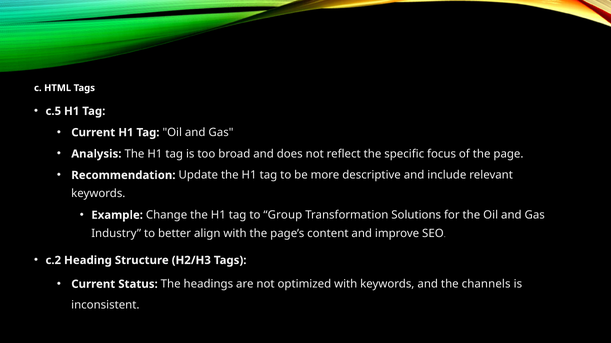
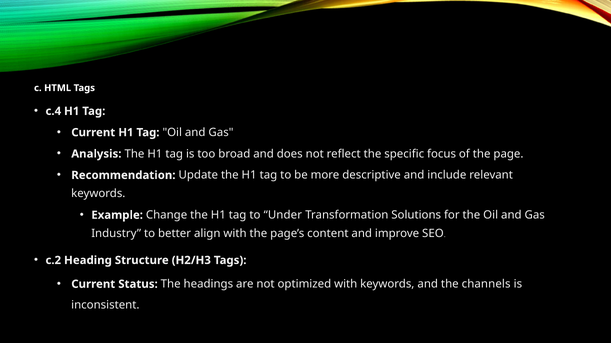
c.5: c.5 -> c.4 (53, 111)
Group: Group -> Under (283, 215)
